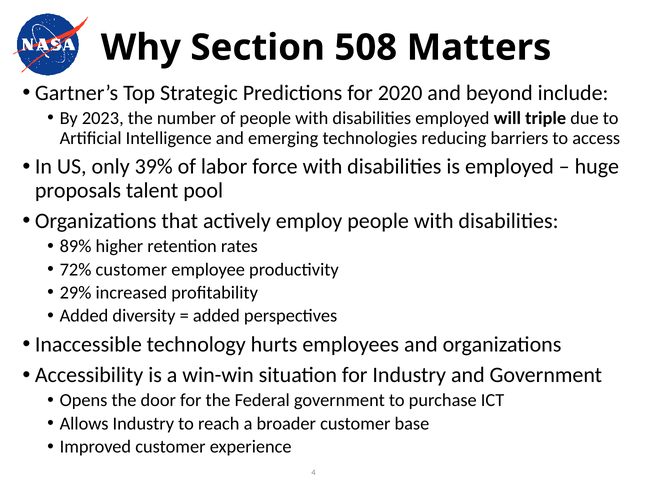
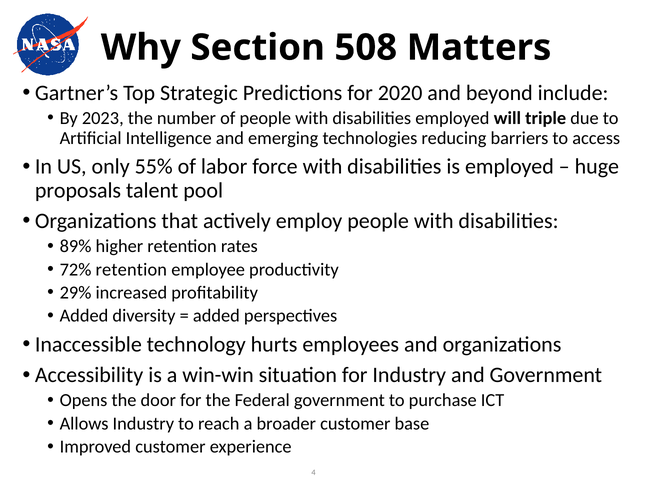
39%: 39% -> 55% (154, 167)
72% customer: customer -> retention (131, 269)
